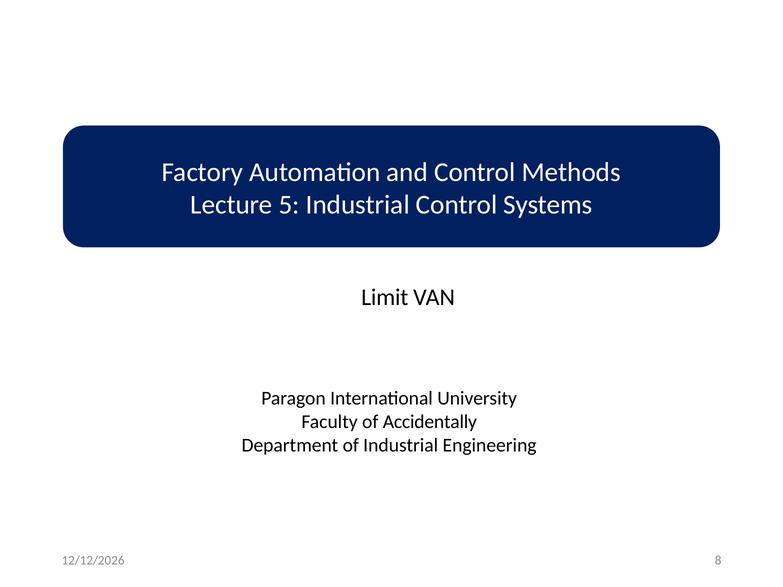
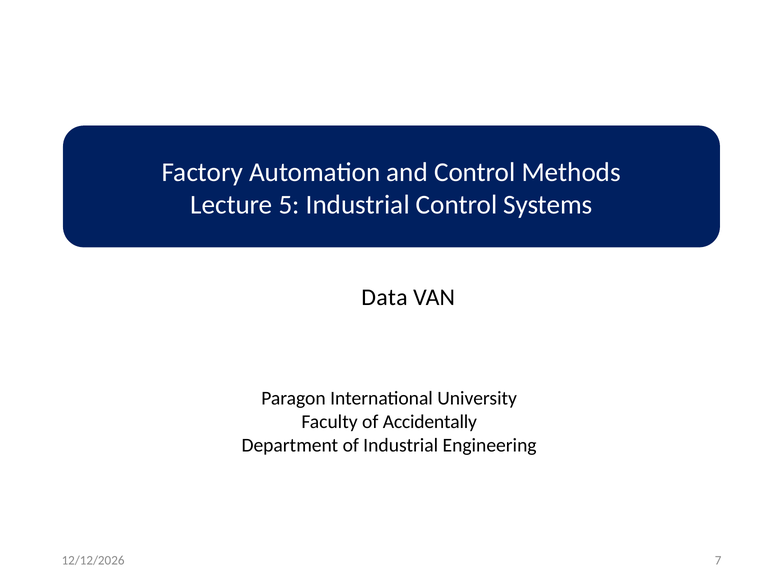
Limit: Limit -> Data (384, 298)
8: 8 -> 7 (718, 561)
